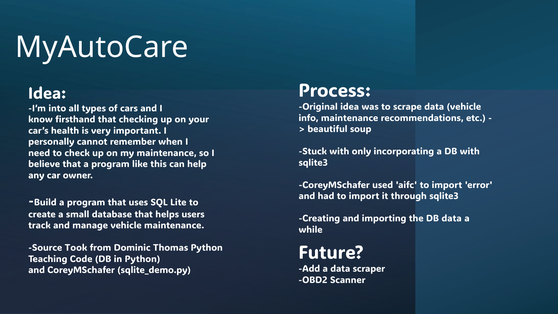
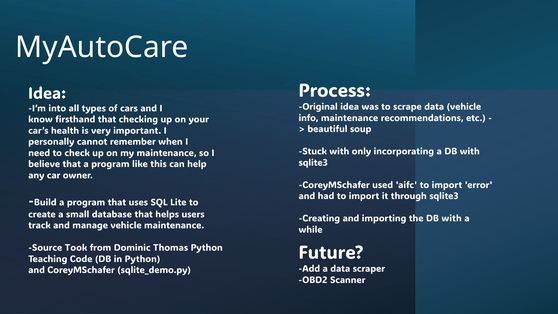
the DB data: data -> with (452, 218)
